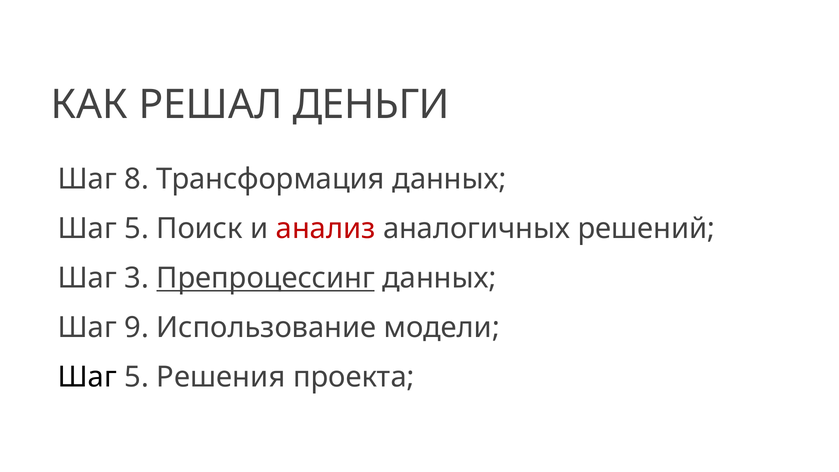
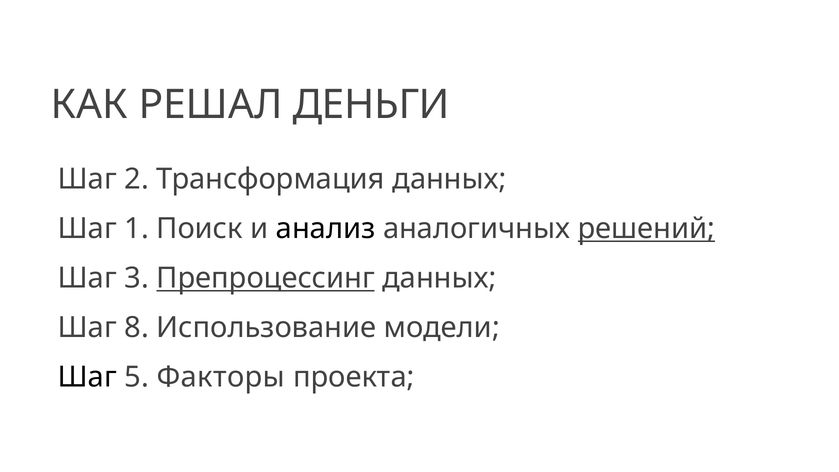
8: 8 -> 2 (137, 179)
5: 5 -> 1 (137, 229)
анализ colour: red -> black (326, 229)
решений underline: none -> present (647, 229)
9: 9 -> 8 (137, 328)
Решения: Решения -> Факторы (221, 377)
